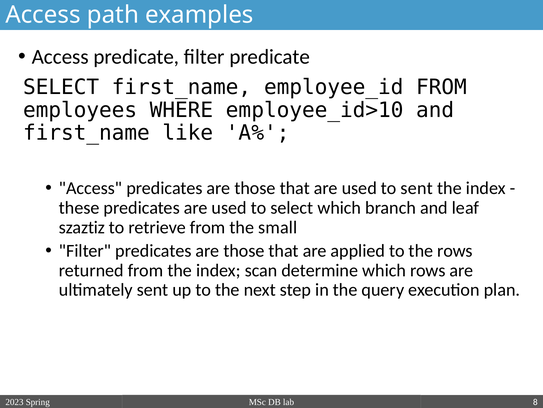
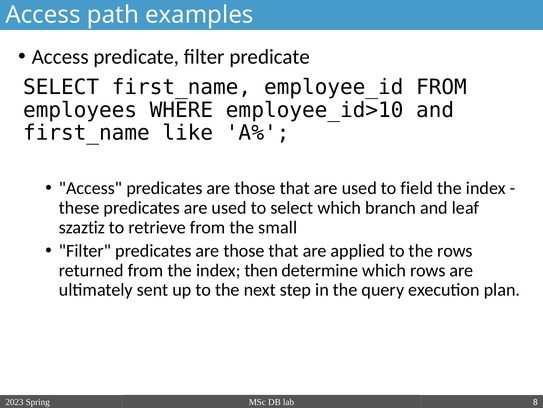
to sent: sent -> field (417, 188)
scan: scan -> then (261, 270)
